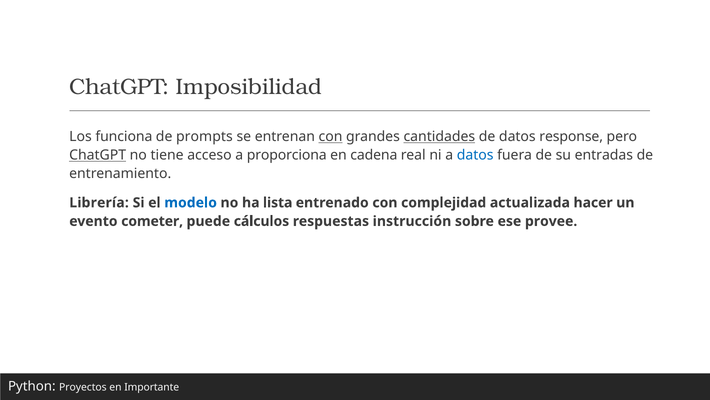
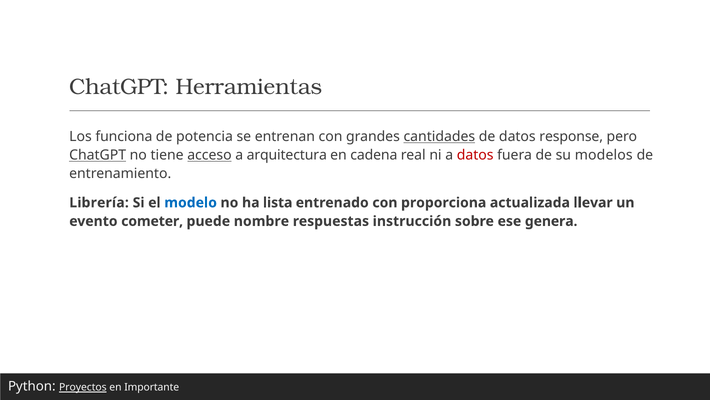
Imposibilidad: Imposibilidad -> Herramientas (249, 87)
prompts: prompts -> potencia (204, 136)
con underline: present -> none (331, 136)
acceso underline: none -> present (209, 155)
proporciona: proporciona -> arquitectura (287, 155)
datos colour: blue -> red (475, 155)
entradas: entradas -> modelos (604, 155)
complejidad: complejidad -> proporciona (444, 202)
hacer: hacer -> llevar (593, 202)
cálculos: cálculos -> nombre (261, 221)
provee: provee -> genera (551, 221)
Proyectos underline: none -> present (83, 387)
